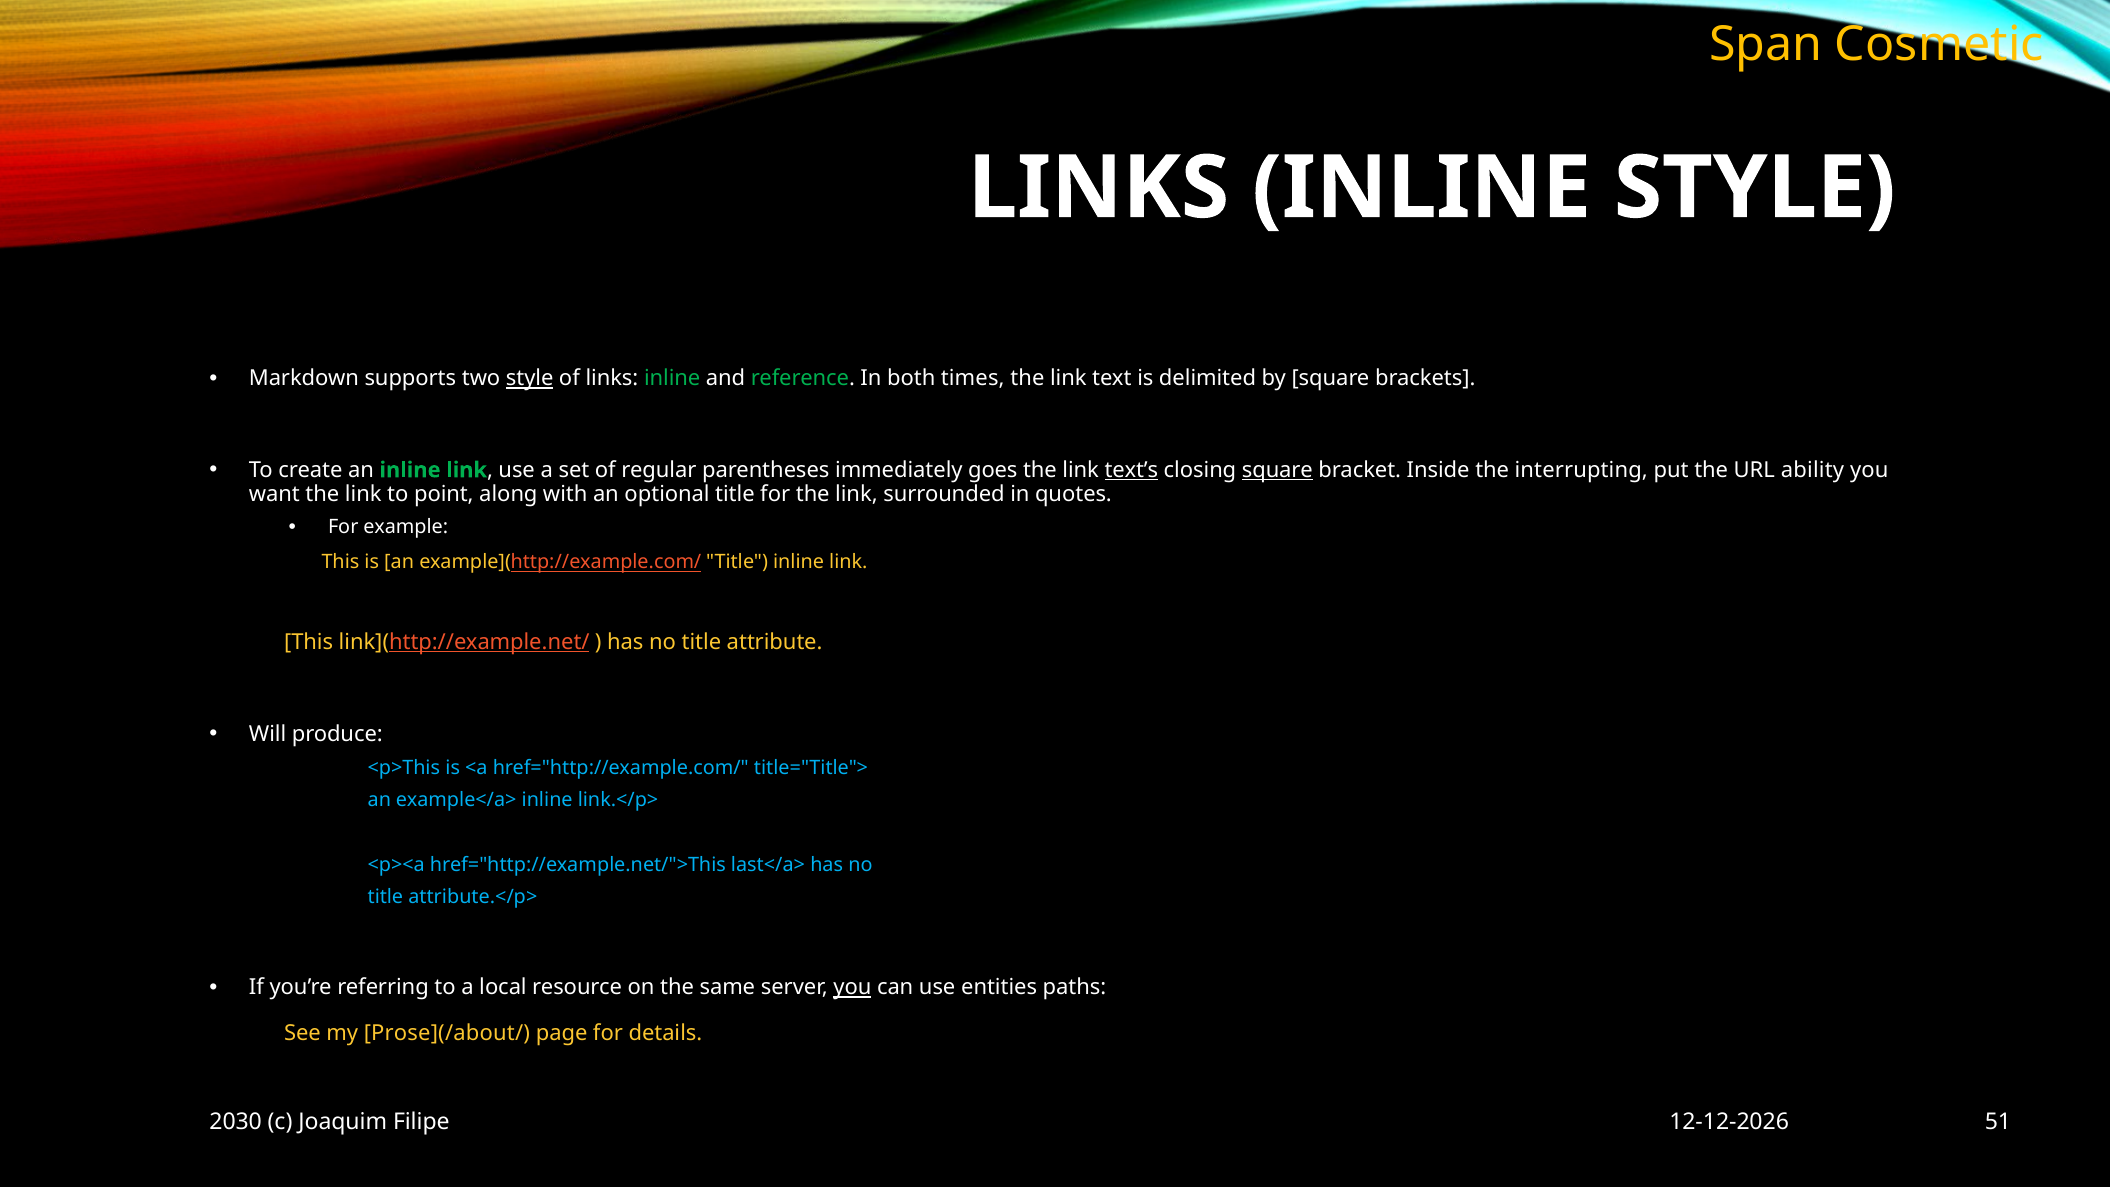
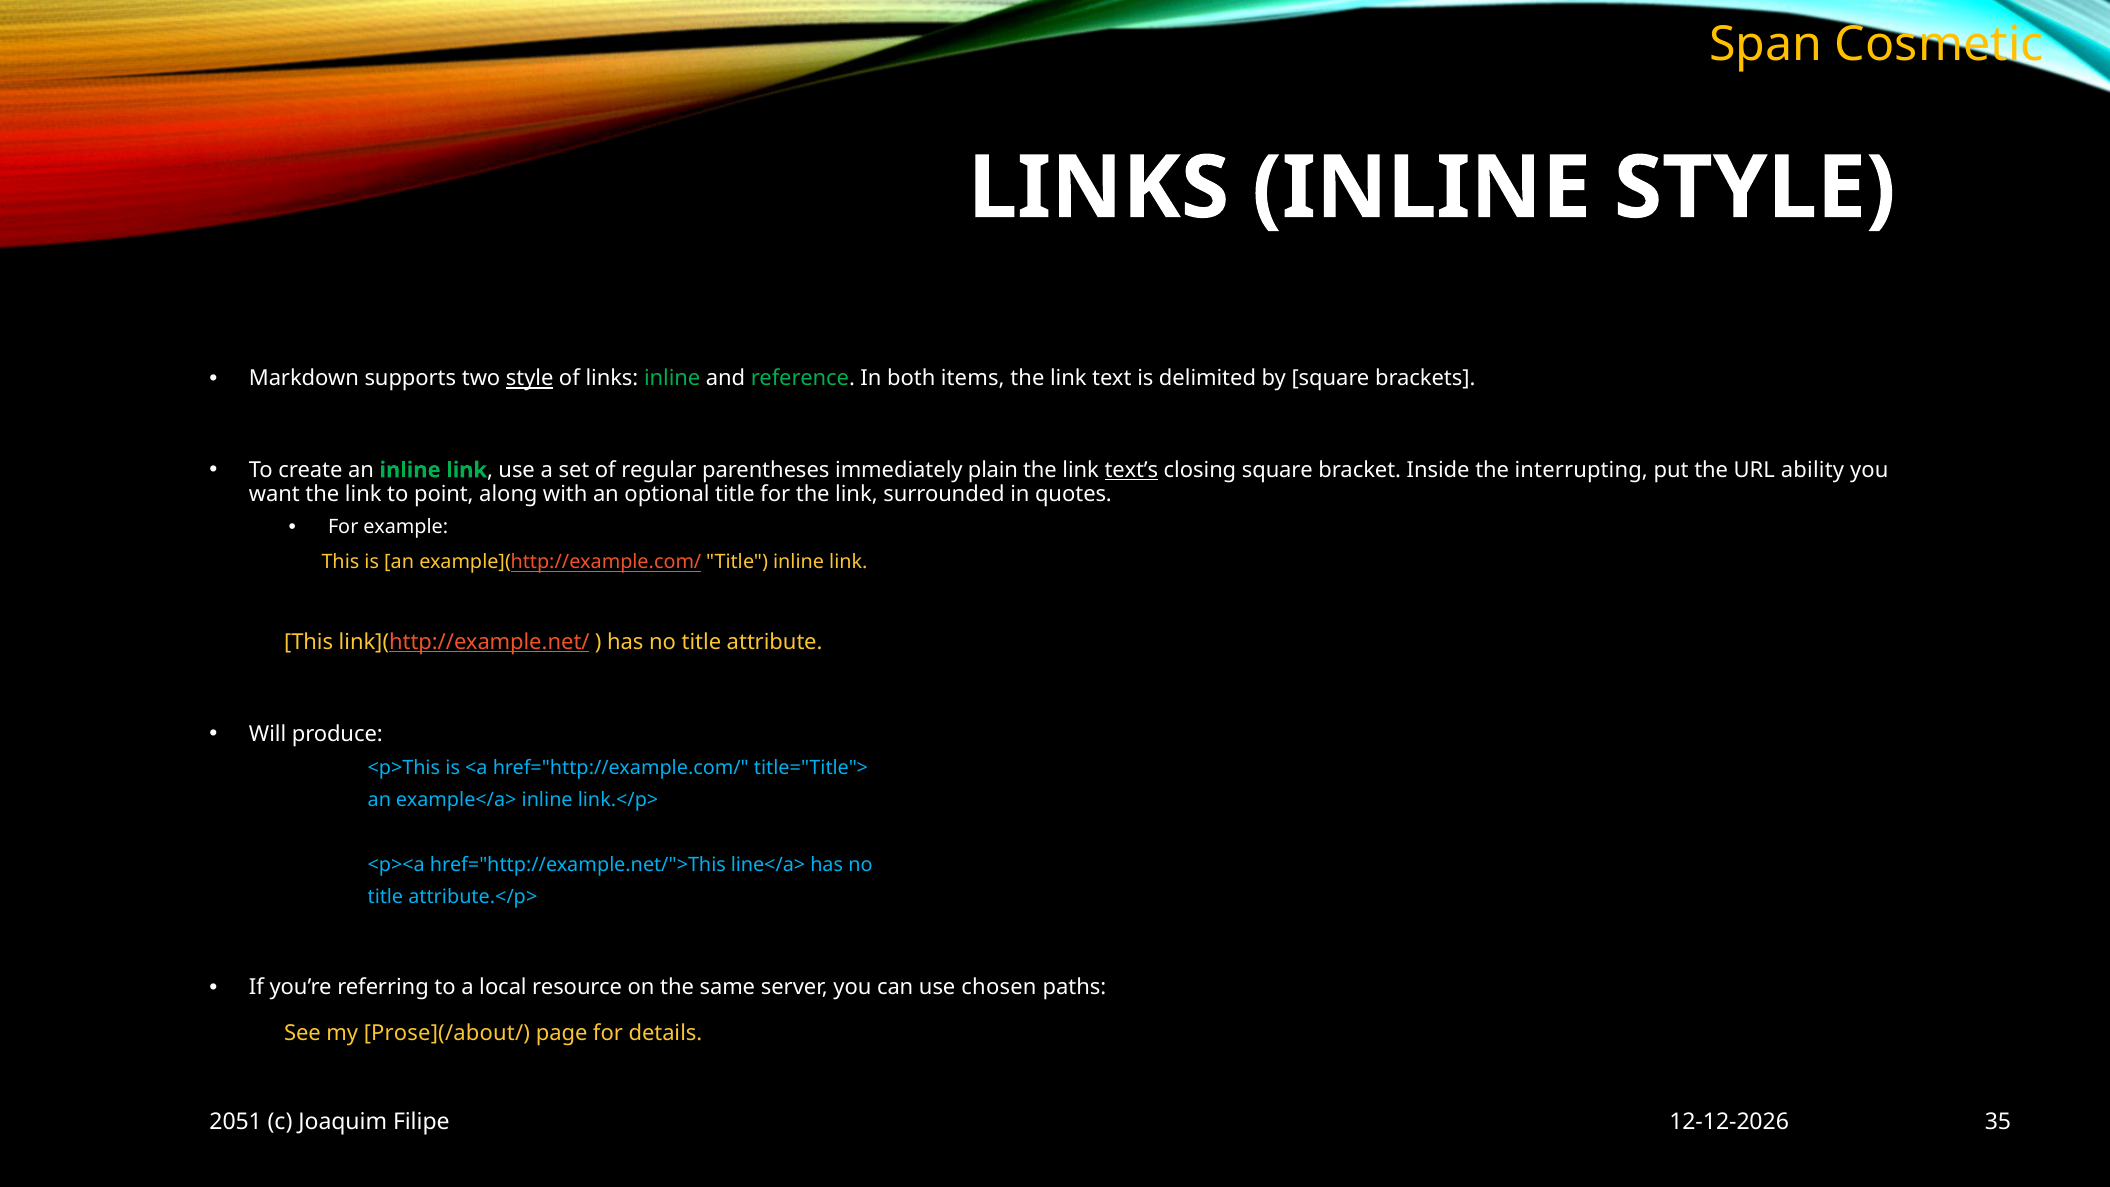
times: times -> items (973, 378)
goes: goes -> plain (993, 470)
square underline: present -> none (1277, 470)
last</a>: last</a> -> line</a> (768, 865)
you underline: present -> none (852, 987)
entities: entities -> chosen (999, 987)
2030: 2030 -> 2051 (236, 1122)
51: 51 -> 35 (1998, 1122)
